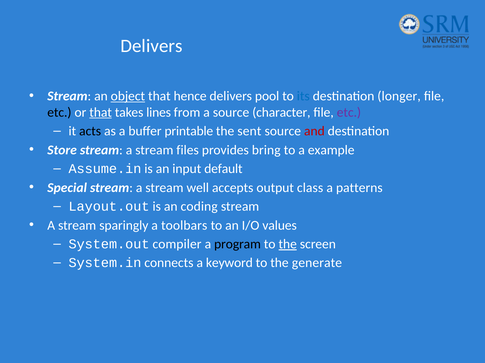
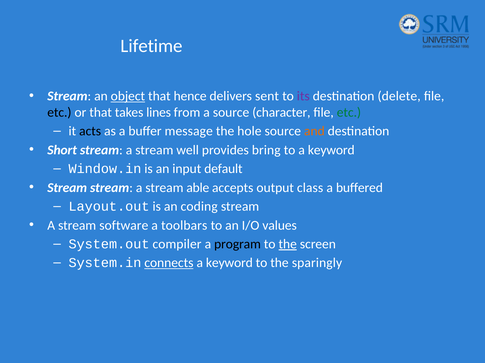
Delivers: Delivers -> Lifetime (152, 46)
pool: pool -> sent (267, 96)
its colour: blue -> purple (303, 96)
longer: longer -> delete (399, 96)
that underline: present -> none (101, 113)
etc colour: purple -> green (349, 113)
printable: printable -> message (189, 131)
sent: sent -> hole (249, 131)
and colour: red -> orange (314, 131)
Store: Store -> Short (62, 150)
files: files -> well (188, 150)
to a example: example -> keyword (331, 150)
Assume.in: Assume.in -> Window.in (105, 169)
Special: Special -> Stream (67, 188)
well: well -> able (198, 188)
patterns: patterns -> buffered (359, 188)
sparingly: sparingly -> software (124, 226)
connects underline: none -> present (169, 263)
generate: generate -> sparingly (317, 263)
